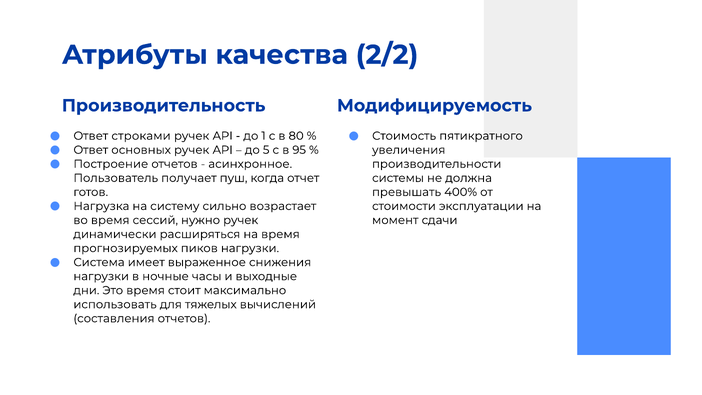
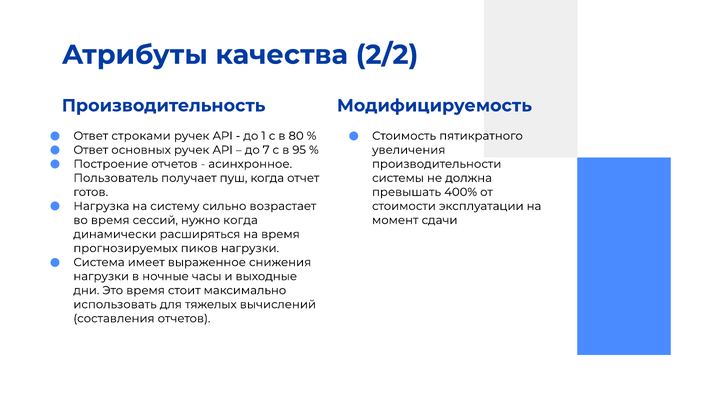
5: 5 -> 7 (266, 150)
нужно ручек: ручек -> когда (241, 220)
